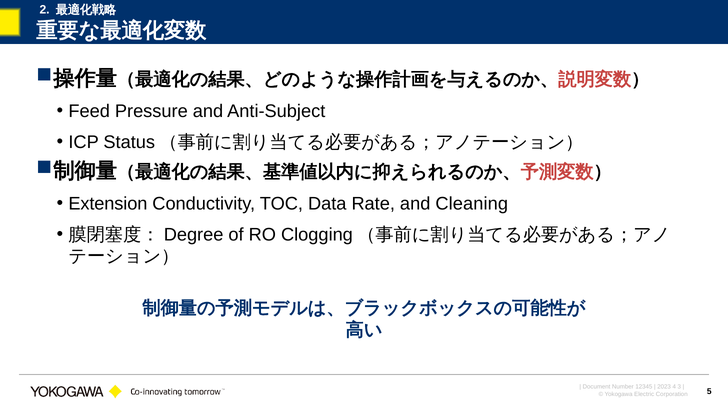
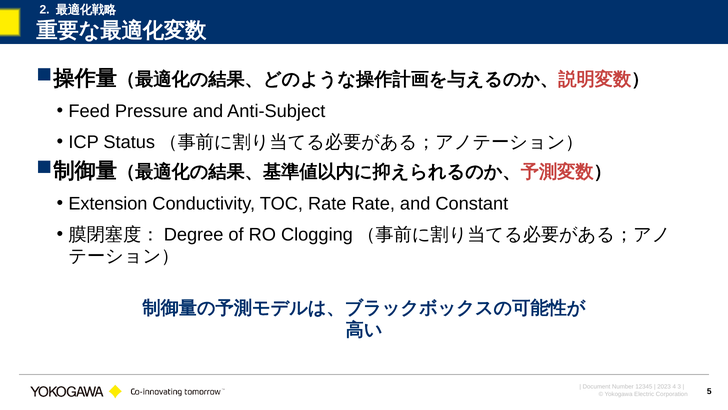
TOC Data: Data -> Rate (327, 203)
Cleaning: Cleaning -> Constant (472, 203)
